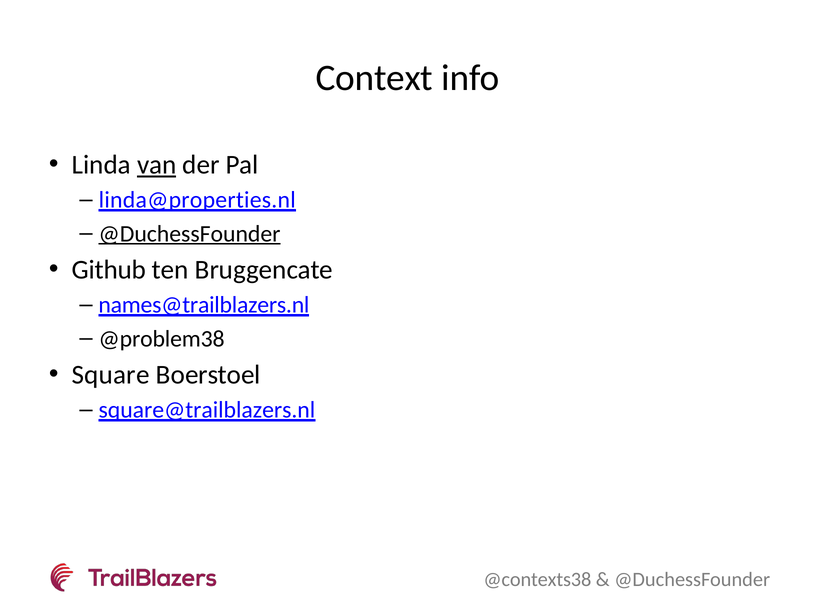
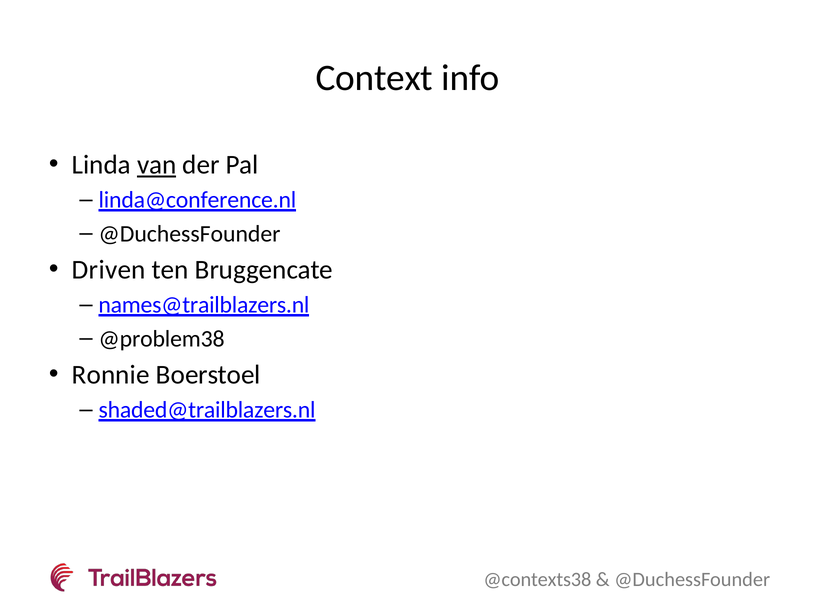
linda@properties.nl: linda@properties.nl -> linda@conference.nl (197, 200)
@DuchessFounder underline: present -> none (190, 234)
Github: Github -> Driven (109, 270)
Square: Square -> Ronnie (111, 375)
square@trailblazers.nl: square@trailblazers.nl -> shaded@trailblazers.nl (207, 410)
